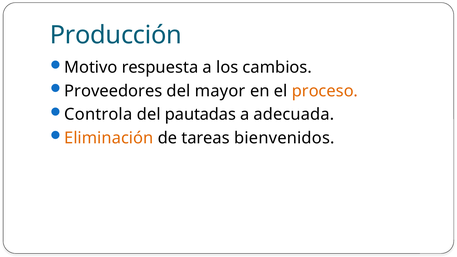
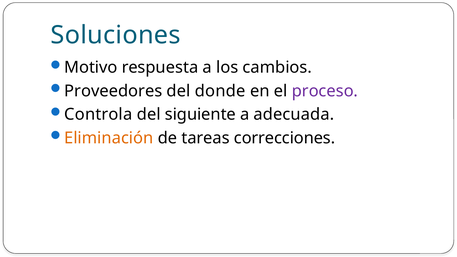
Producción: Producción -> Soluciones (116, 35)
mayor: mayor -> donde (220, 91)
proceso colour: orange -> purple (325, 91)
pautadas: pautadas -> siguiente (200, 115)
bienvenidos: bienvenidos -> correcciones (285, 138)
